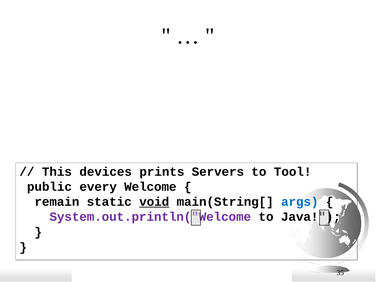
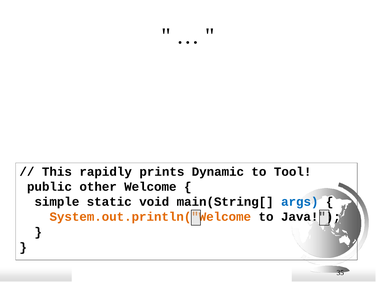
devices: devices -> rapidly (106, 172)
Servers: Servers -> Dynamic (218, 172)
every: every -> other (98, 187)
remain: remain -> simple (57, 202)
void underline: present -> none (154, 202)
System.out.println("Welcome colour: purple -> orange (150, 217)
